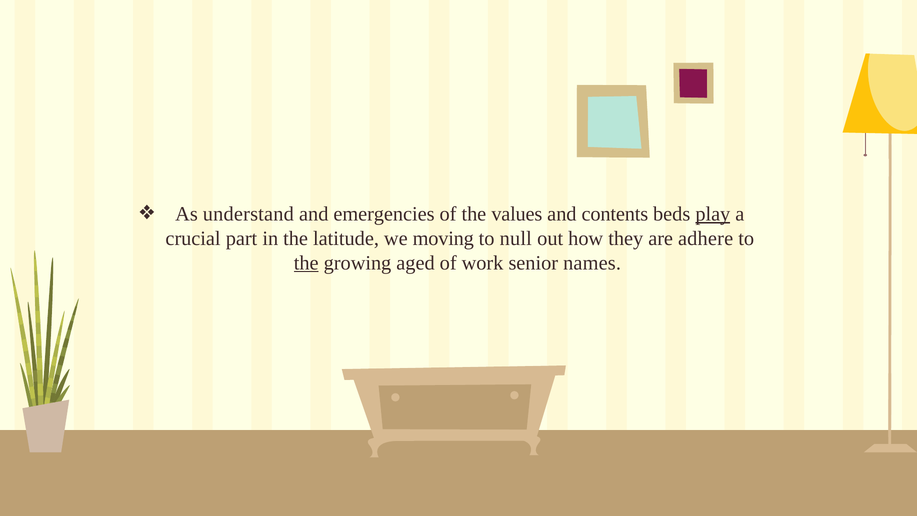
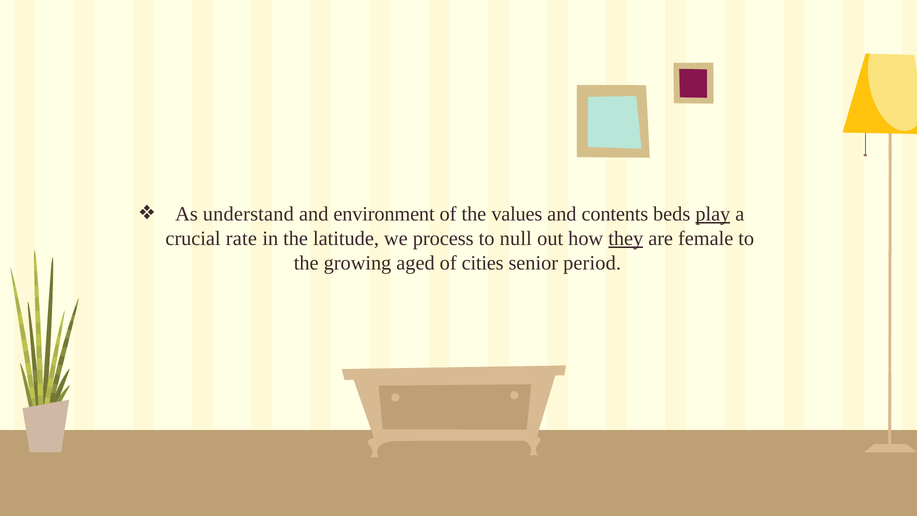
emergencies: emergencies -> environment (384, 214)
part: part -> rate (241, 238)
moving: moving -> process (443, 238)
they underline: none -> present (626, 238)
adhere: adhere -> female (706, 238)
the underline: present -> none (306, 263)
work: work -> cities (483, 263)
names: names -> period (592, 263)
